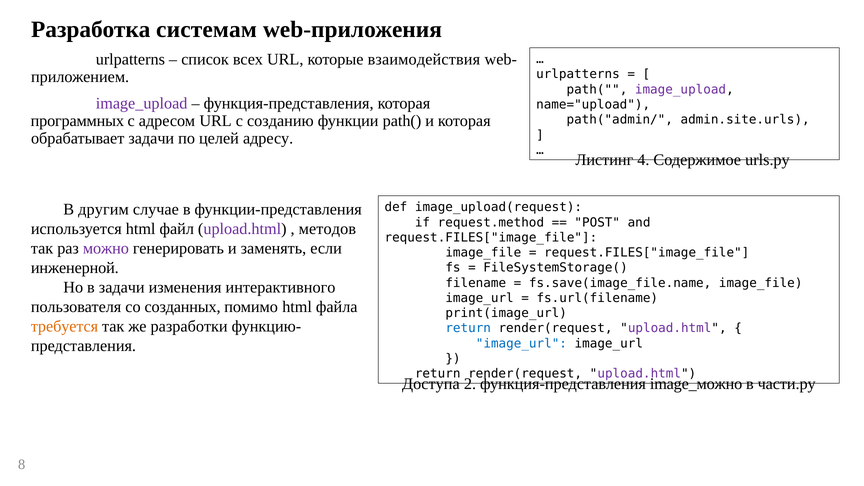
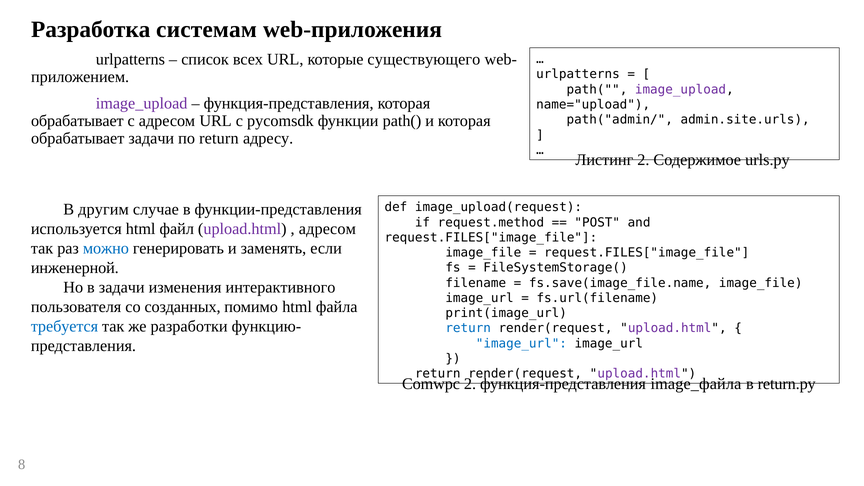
взаимодействия: взаимодействия -> существующего (424, 59)
программных: программных -> обрабатывает (77, 121)
созданию: созданию -> pycomsdk (280, 121)
по целей: целей -> return (219, 138)
Листинг 4: 4 -> 2 (643, 160)
методов: методов -> адресом (327, 229)
можно colour: purple -> blue (106, 249)
требуется colour: orange -> blue (65, 326)
Доступа: Доступа -> Comwpc (431, 384)
image_можно: image_можно -> image_файла (696, 384)
части.py: части.py -> return.py (787, 384)
